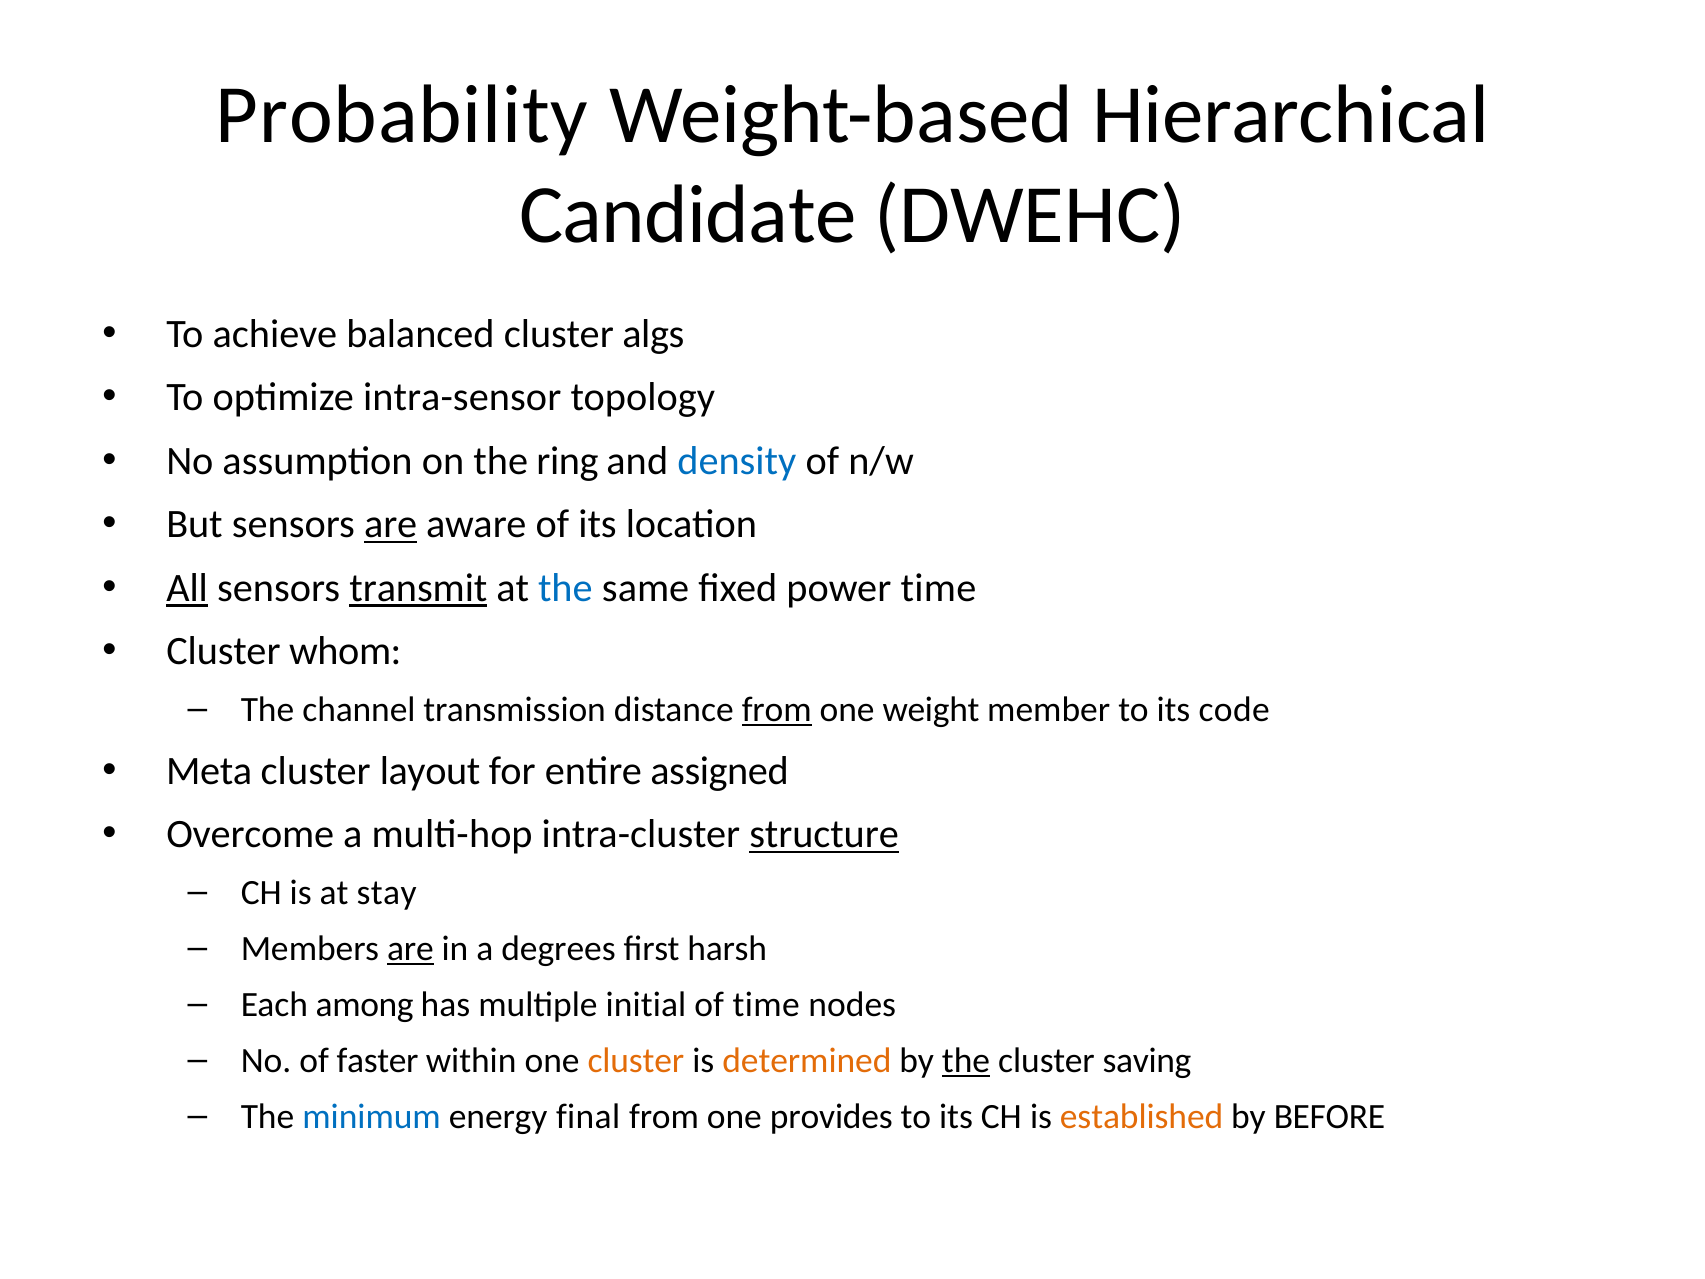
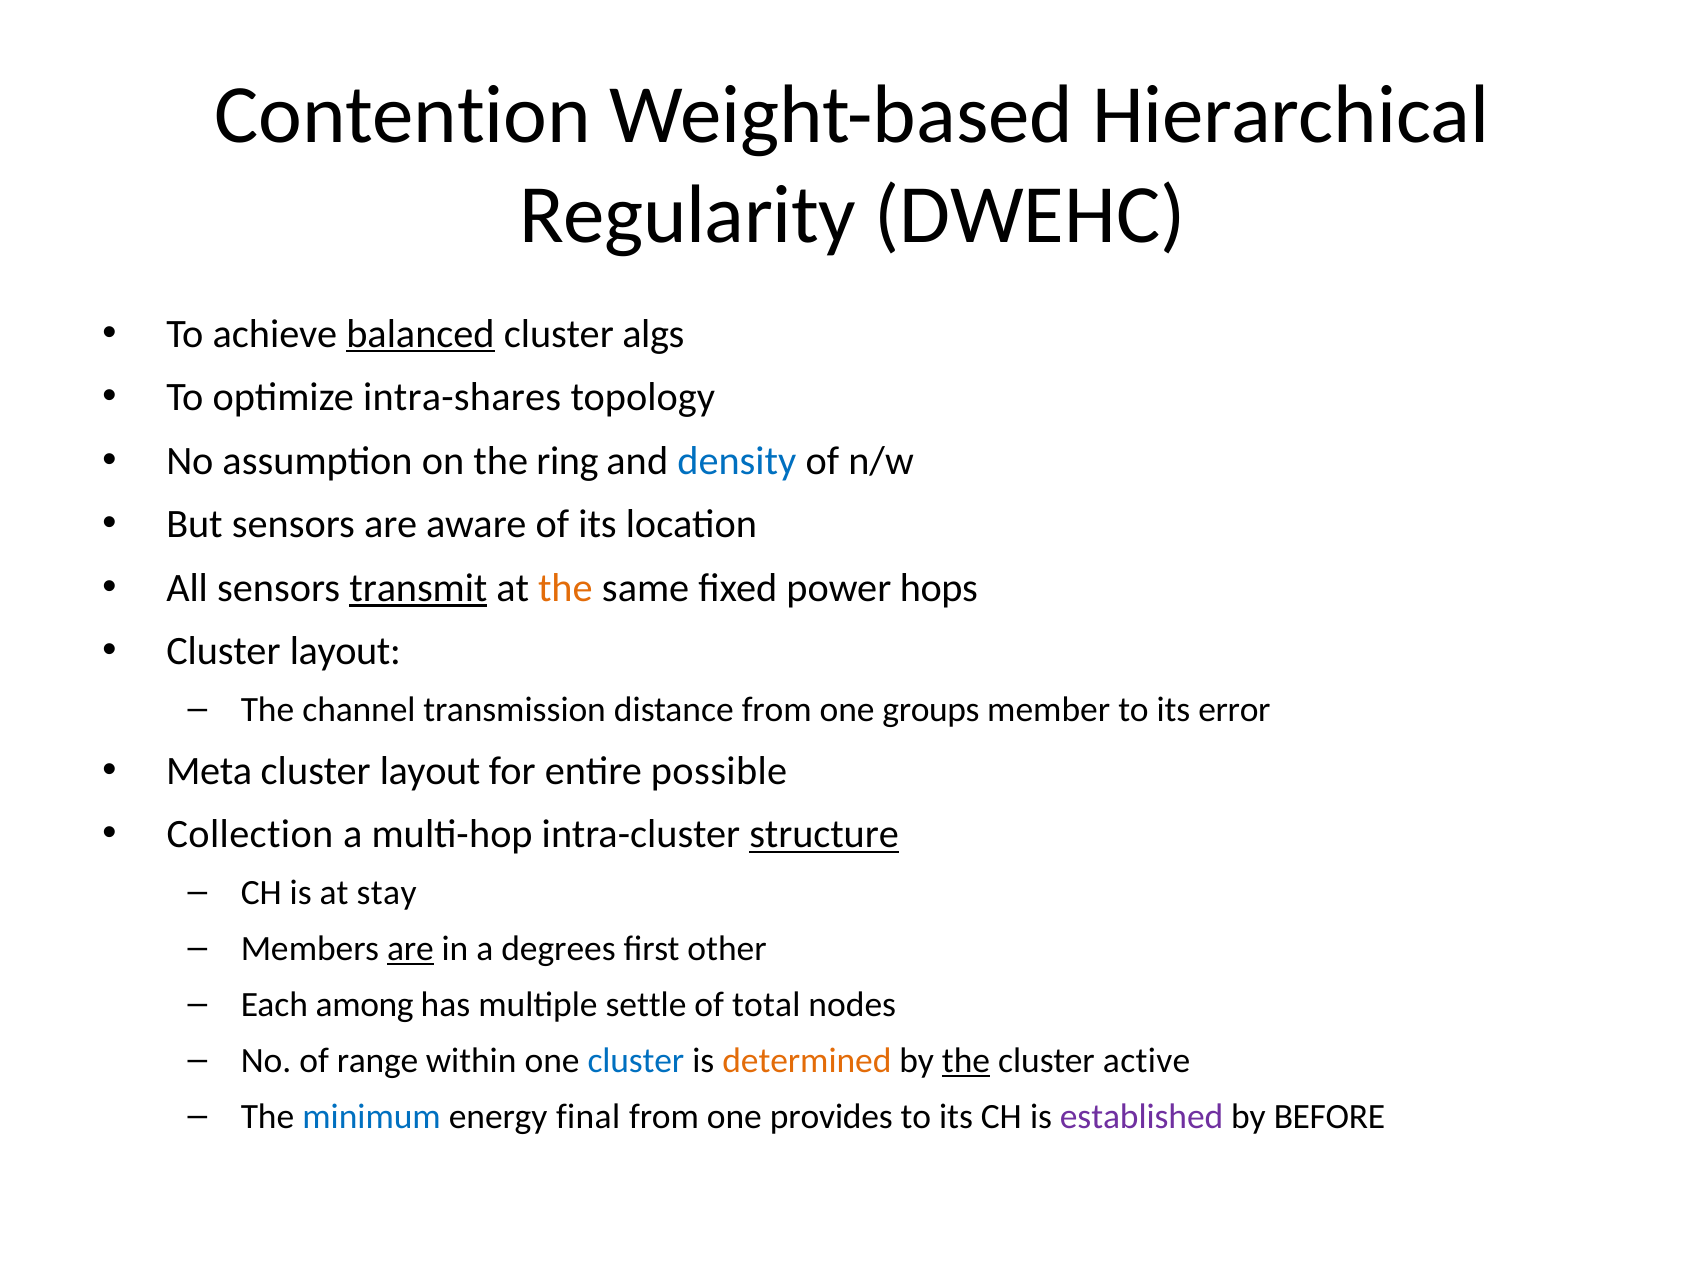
Probability: Probability -> Contention (403, 115)
Candidate: Candidate -> Regularity (688, 215)
balanced underline: none -> present (420, 334)
intra-sensor: intra-sensor -> intra-shares (462, 397)
are underline: present -> none (391, 524)
All underline: present -> none (187, 588)
the colour: blue -> orange (565, 588)
power time: time -> hops (939, 588)
whom: whom -> layout (345, 651)
from underline: present -> none (777, 710)
weight: weight -> groups (931, 710)
code: code -> error (1234, 710)
assigned: assigned -> possible (719, 771)
Overcome: Overcome -> Collection (250, 834)
harsh: harsh -> other (727, 949)
initial: initial -> settle (646, 1005)
of time: time -> total (766, 1005)
faster: faster -> range (377, 1060)
cluster colour: orange -> blue (636, 1060)
saving: saving -> active (1147, 1060)
established colour: orange -> purple (1142, 1116)
